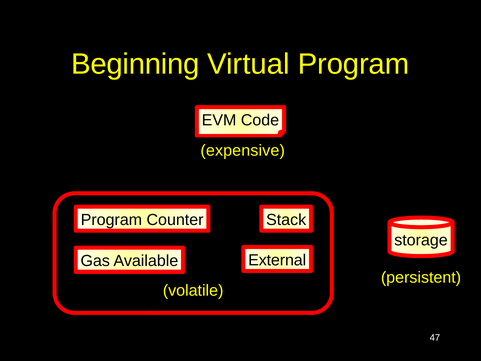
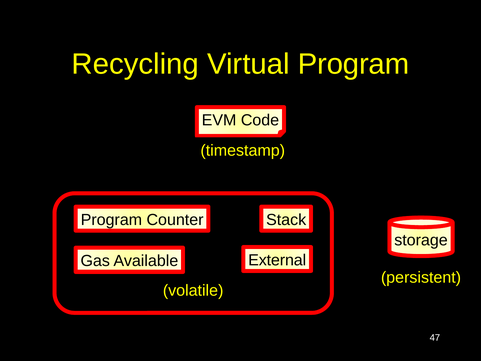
Beginning: Beginning -> Recycling (135, 64)
expensive: expensive -> timestamp (243, 150)
